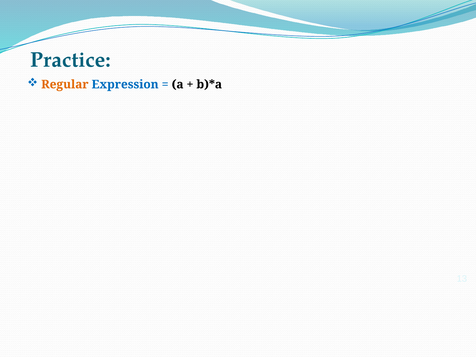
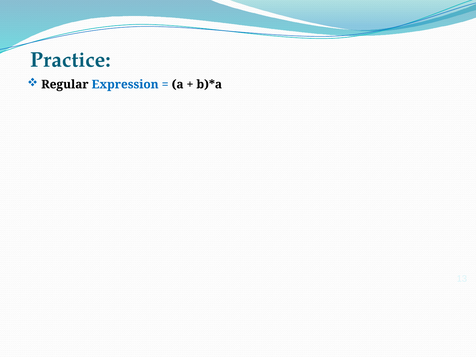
Regular colour: orange -> black (65, 84)
